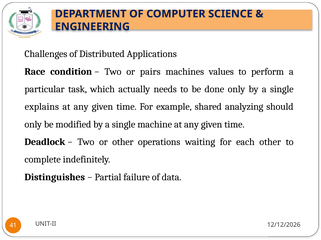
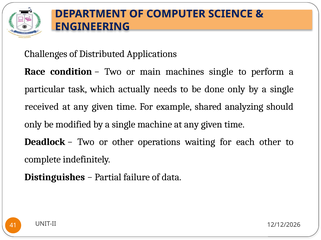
pairs: pairs -> main (150, 72)
machines values: values -> single (221, 72)
explains: explains -> received (42, 107)
